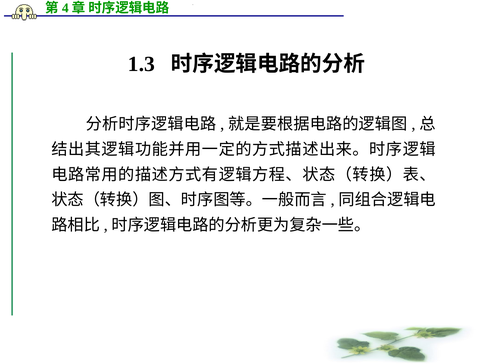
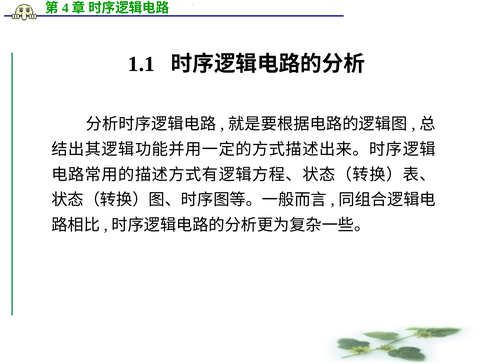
1.3: 1.3 -> 1.1 (141, 64)
